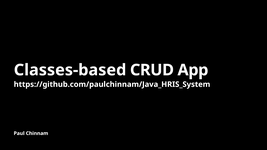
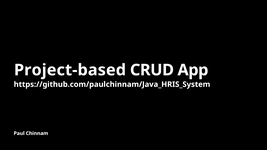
Classes-based: Classes-based -> Project-based (70, 70)
